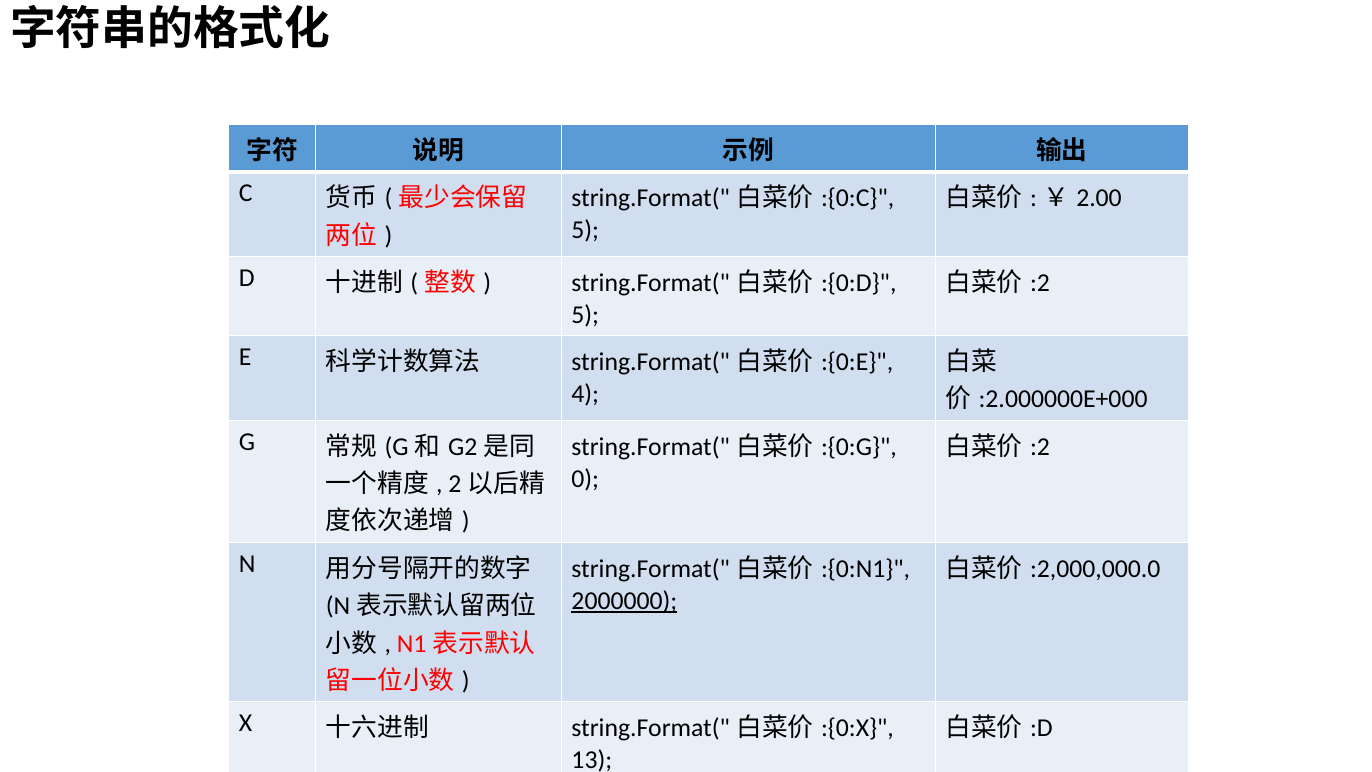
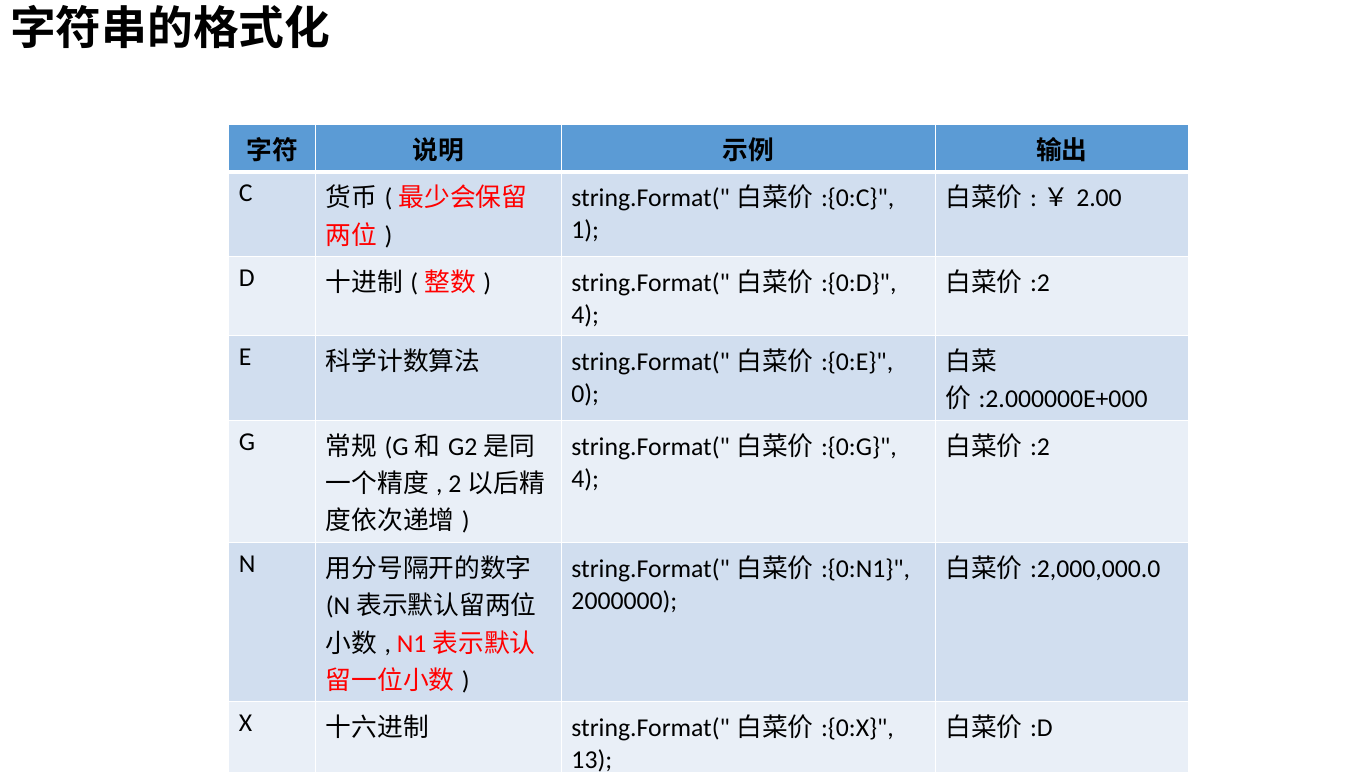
5: 5 -> 1 (585, 230)
5: 5 -> 4 (585, 315)
4: 4 -> 0 (585, 394)
0: 0 -> 4 (585, 479)
2000000 underline: present -> none (624, 601)
